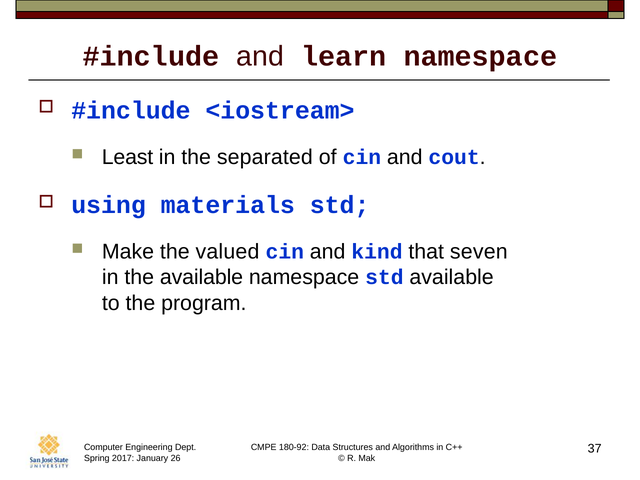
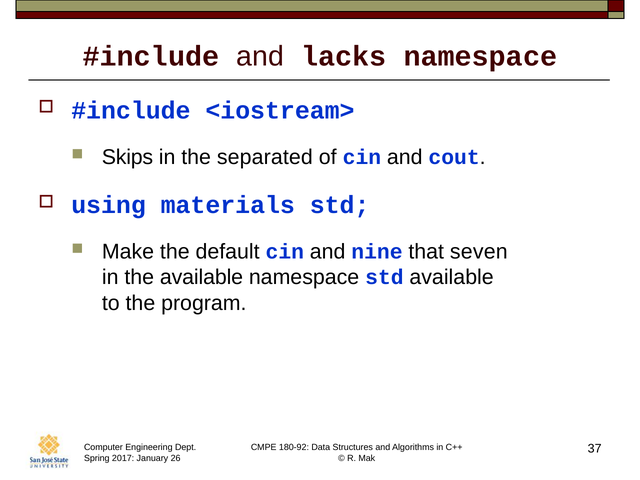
learn: learn -> lacks (344, 56)
Least: Least -> Skips (128, 157)
valued: valued -> default (228, 252)
kind: kind -> nine (377, 252)
